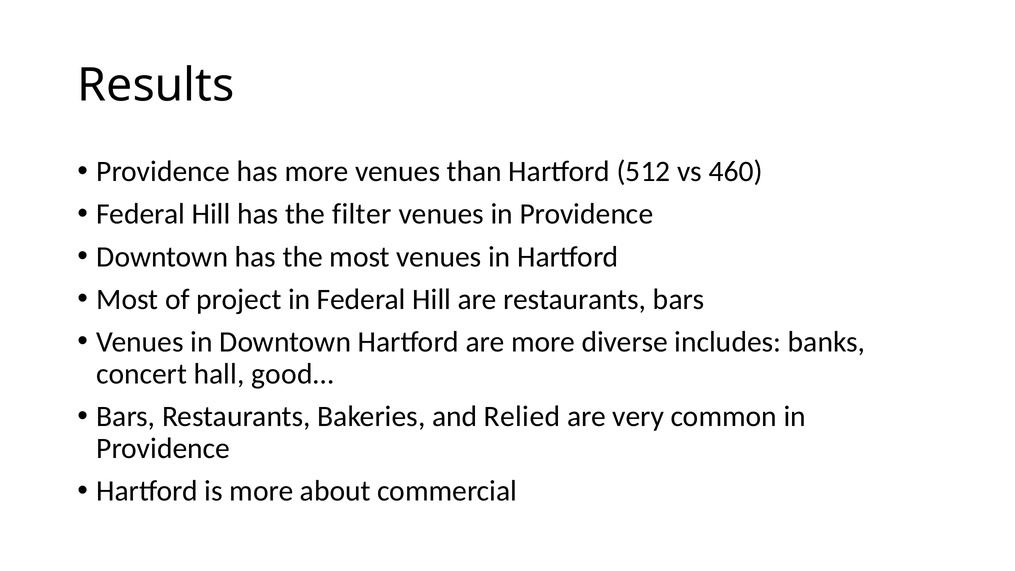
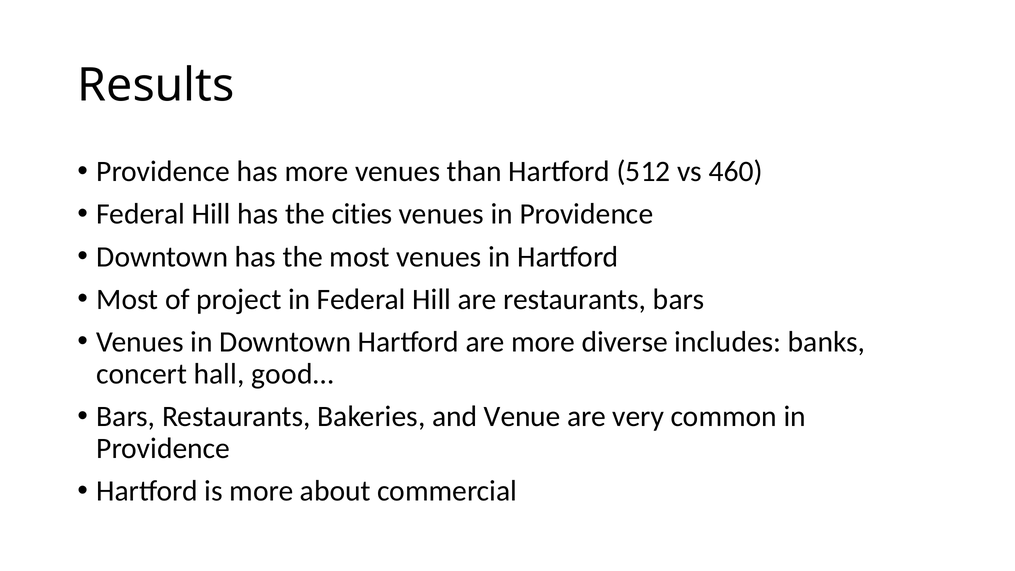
filter: filter -> cities (362, 214)
Relied: Relied -> Venue (522, 416)
